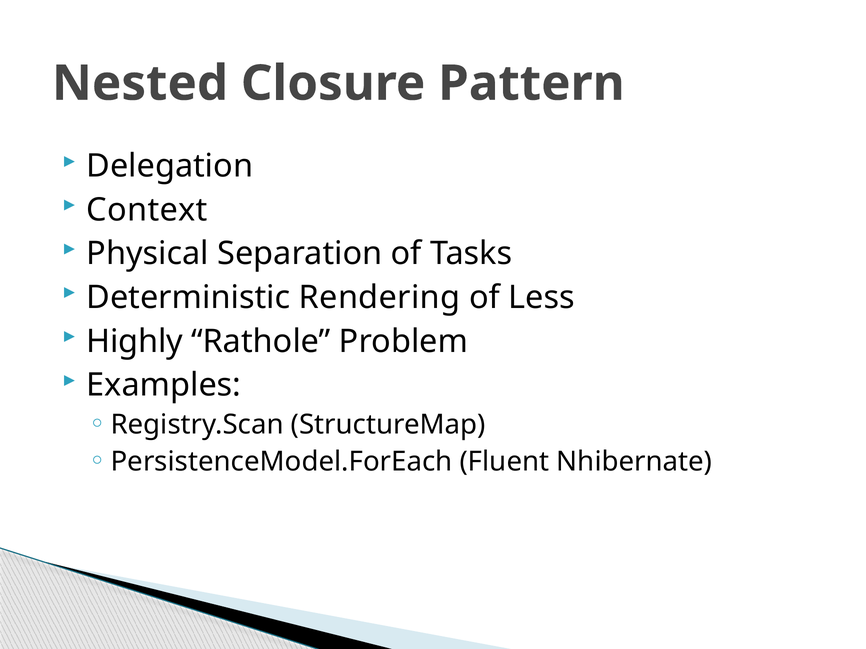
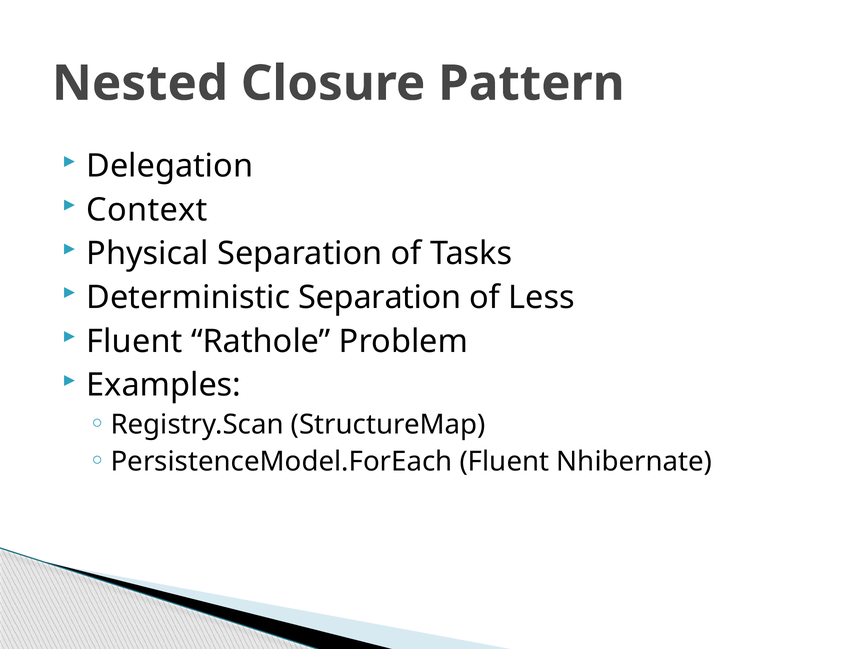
Deterministic Rendering: Rendering -> Separation (380, 298)
Highly: Highly -> Fluent (134, 342)
